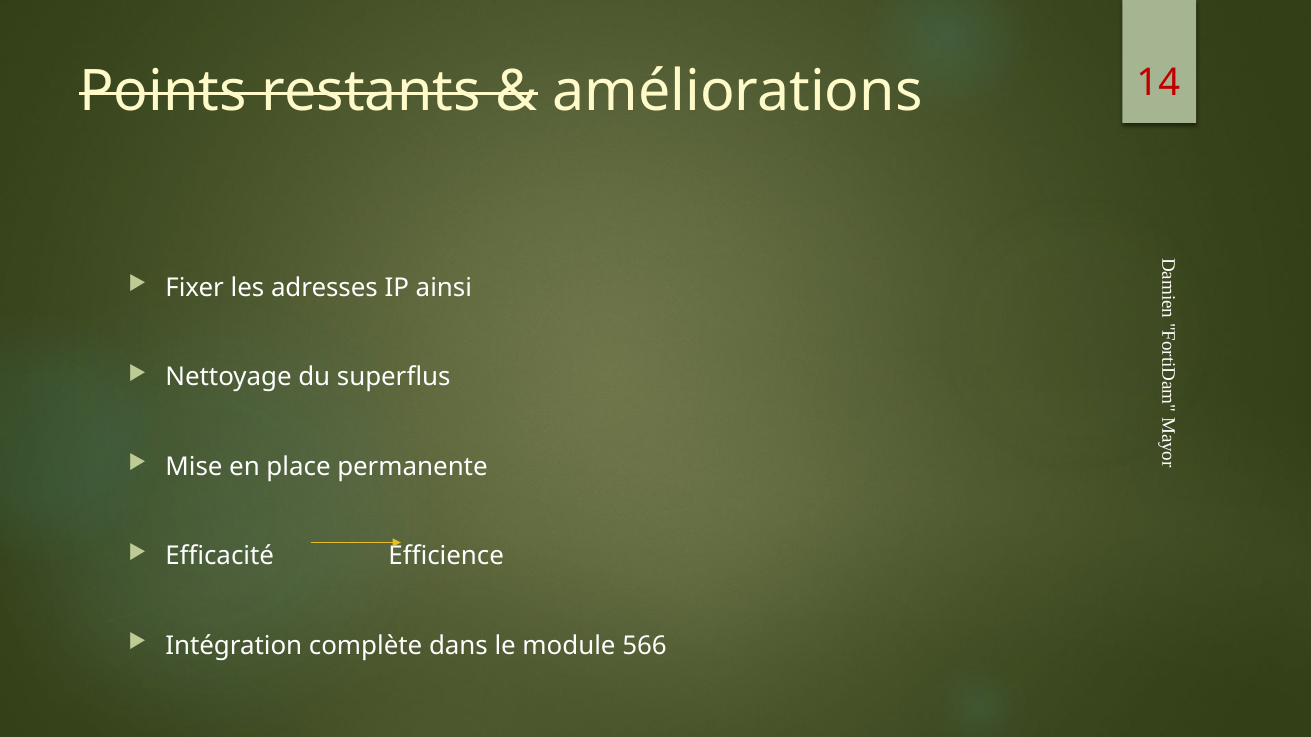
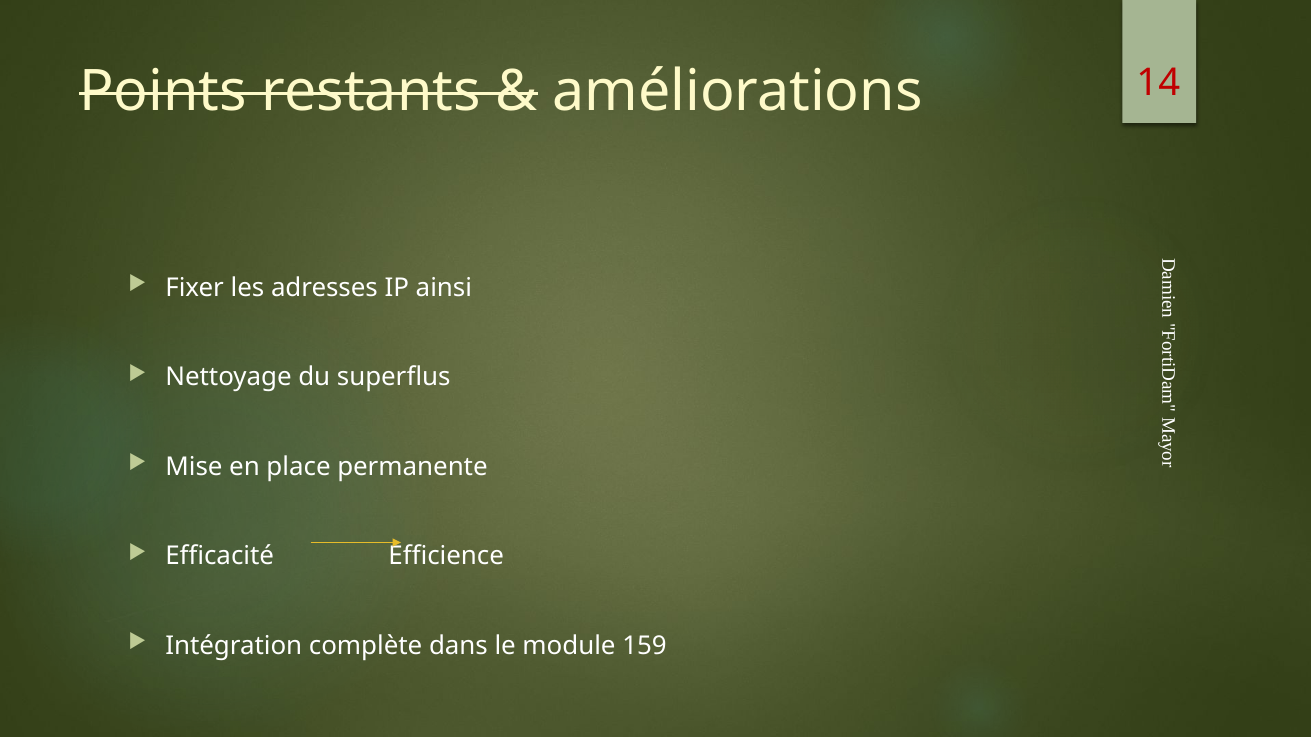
566: 566 -> 159 (645, 646)
